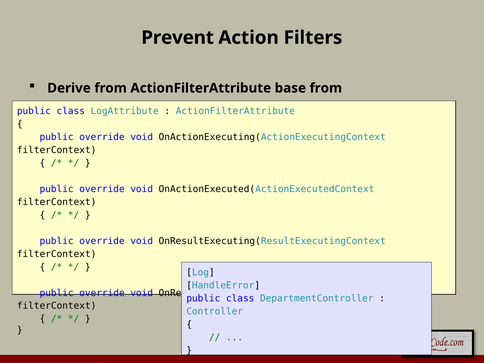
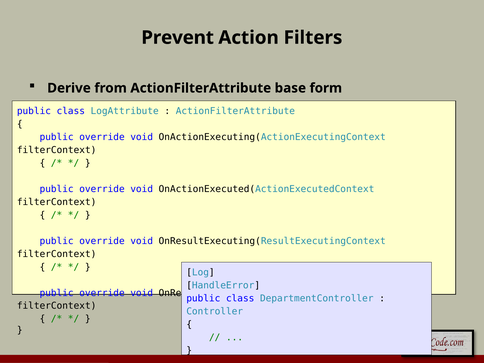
base from: from -> form (326, 88)
